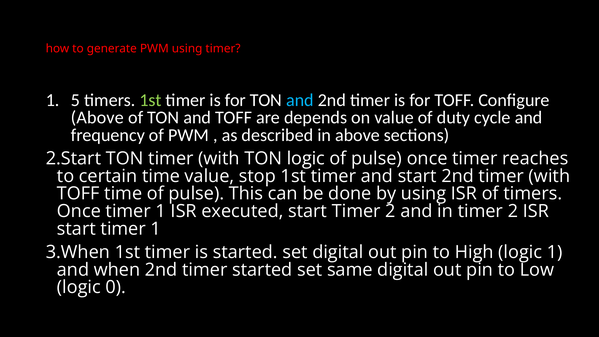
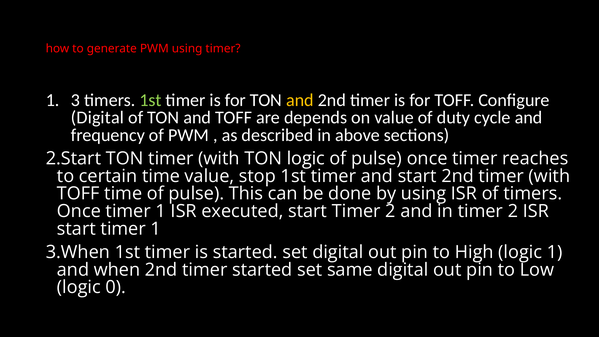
5: 5 -> 3 (76, 100)
and colour: light blue -> yellow (300, 100)
Above: Above -> Digital (97, 118)
